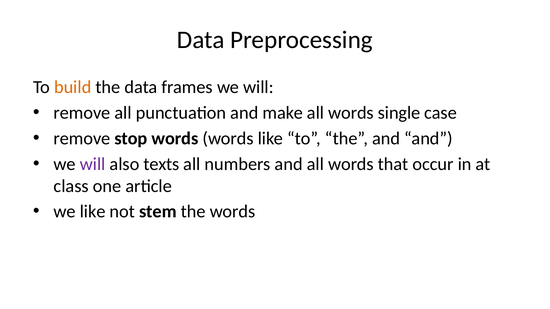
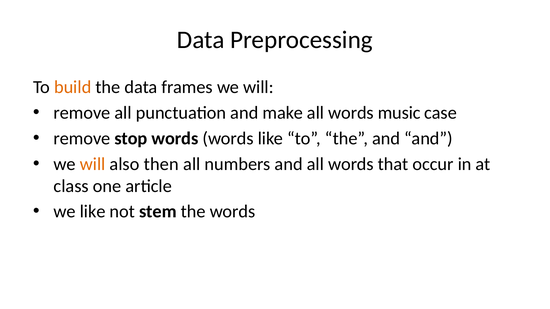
single: single -> music (399, 113)
will colour: purple -> orange (93, 164)
texts: texts -> then (161, 164)
